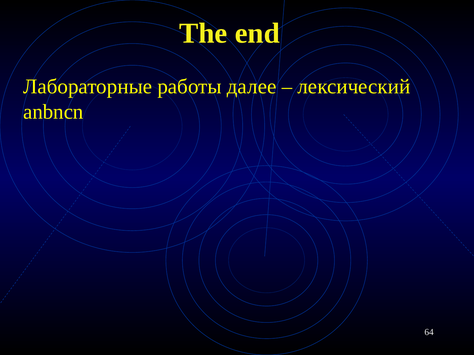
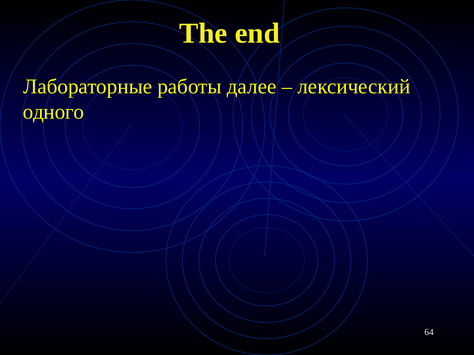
anbncn: anbncn -> одного (53, 112)
